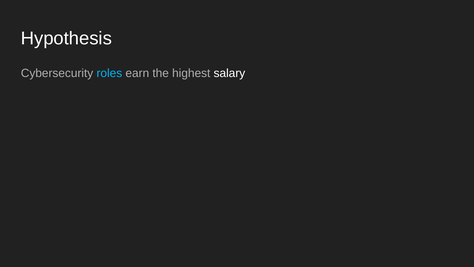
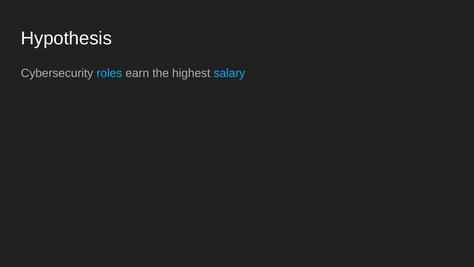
salary colour: white -> light blue (229, 73)
